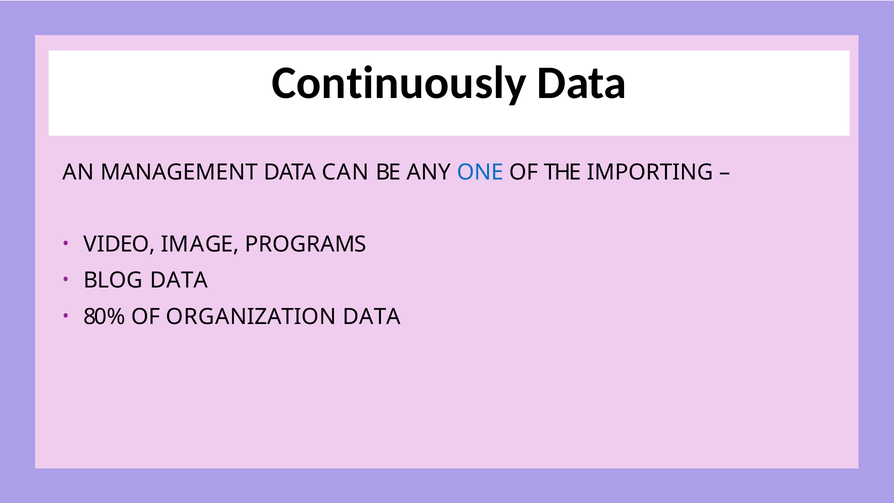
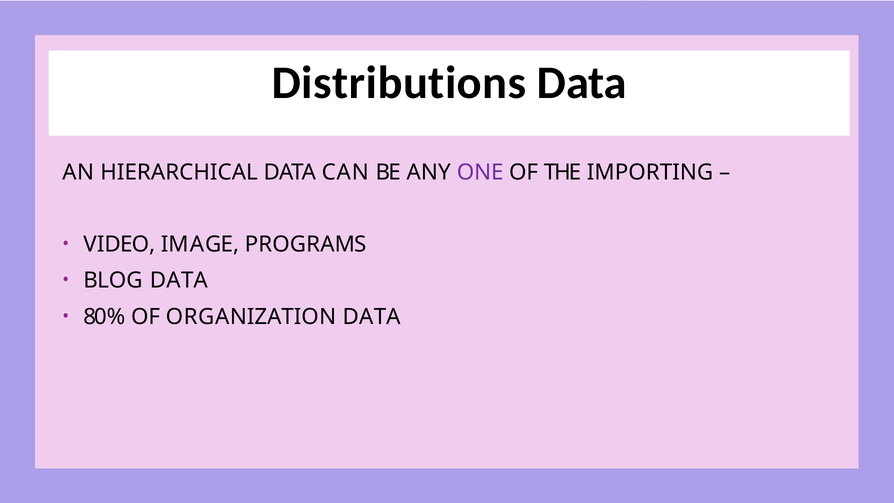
Continuously: Continuously -> Distributions (399, 83)
MANAGEMENT: MANAGEMENT -> HIERARCHICAL (179, 172)
ONE colour: blue -> purple (480, 172)
